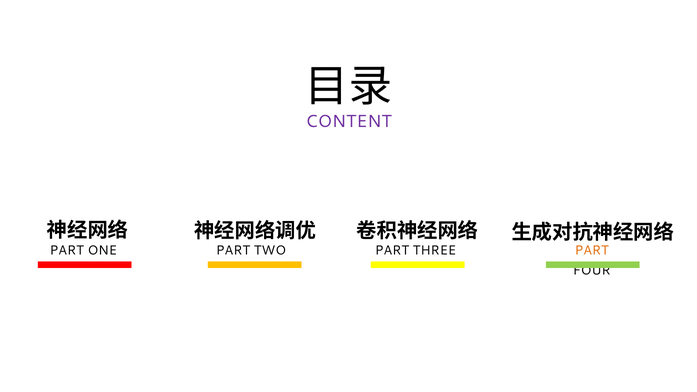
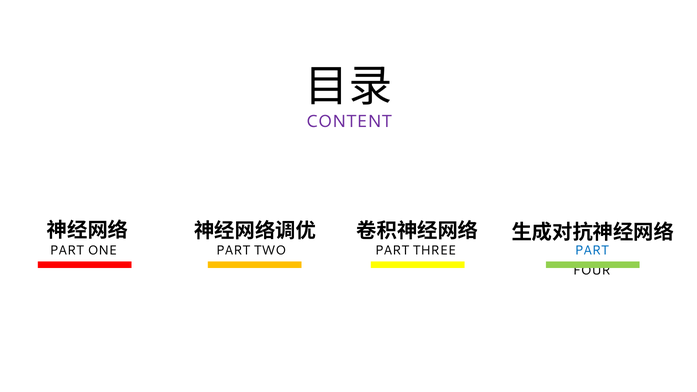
PART colour: orange -> blue (592, 250)
